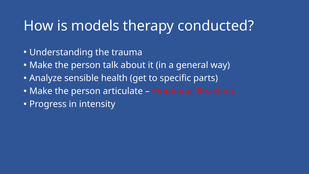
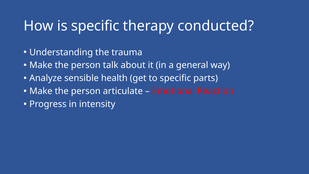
is models: models -> specific (95, 26)
